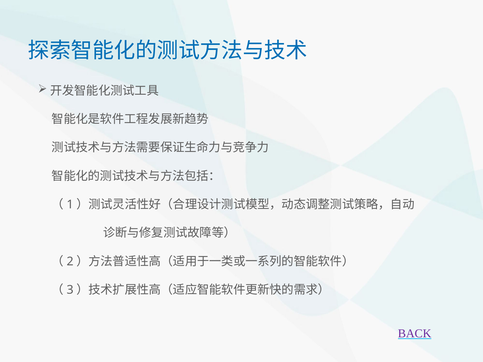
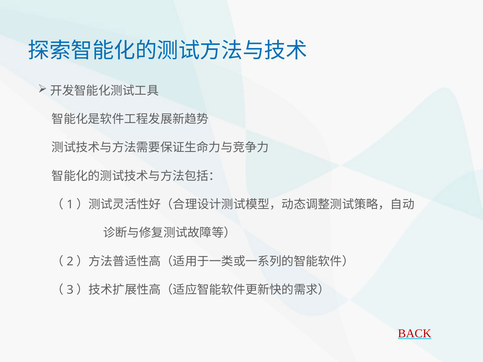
BACK colour: purple -> red (415, 334)
